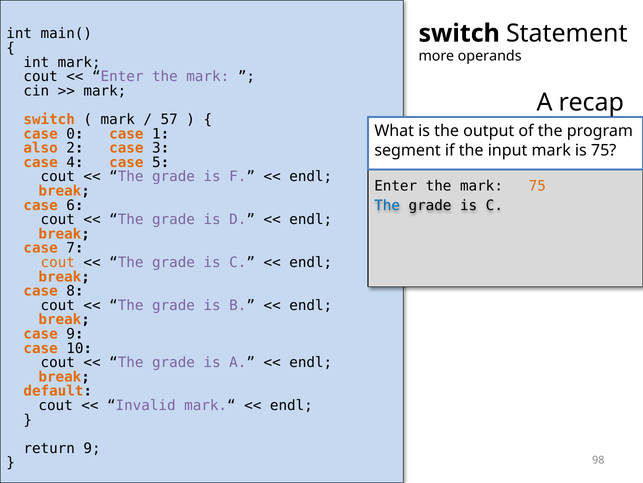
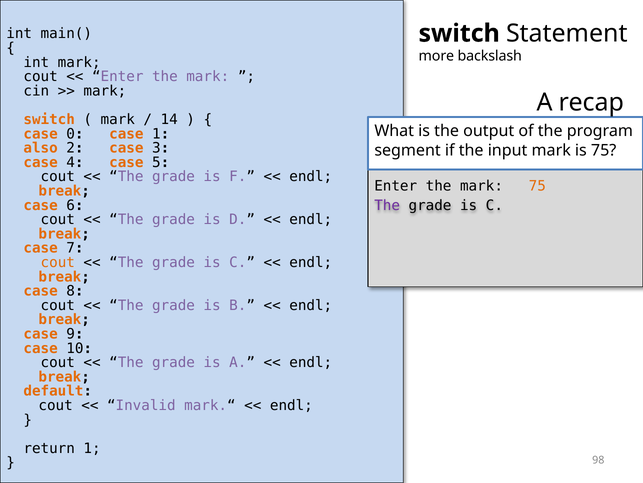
operands: operands -> backslash (490, 56)
57: 57 -> 14 (169, 119)
The colour: blue -> purple (387, 205)
return 9: 9 -> 1 (92, 448)
